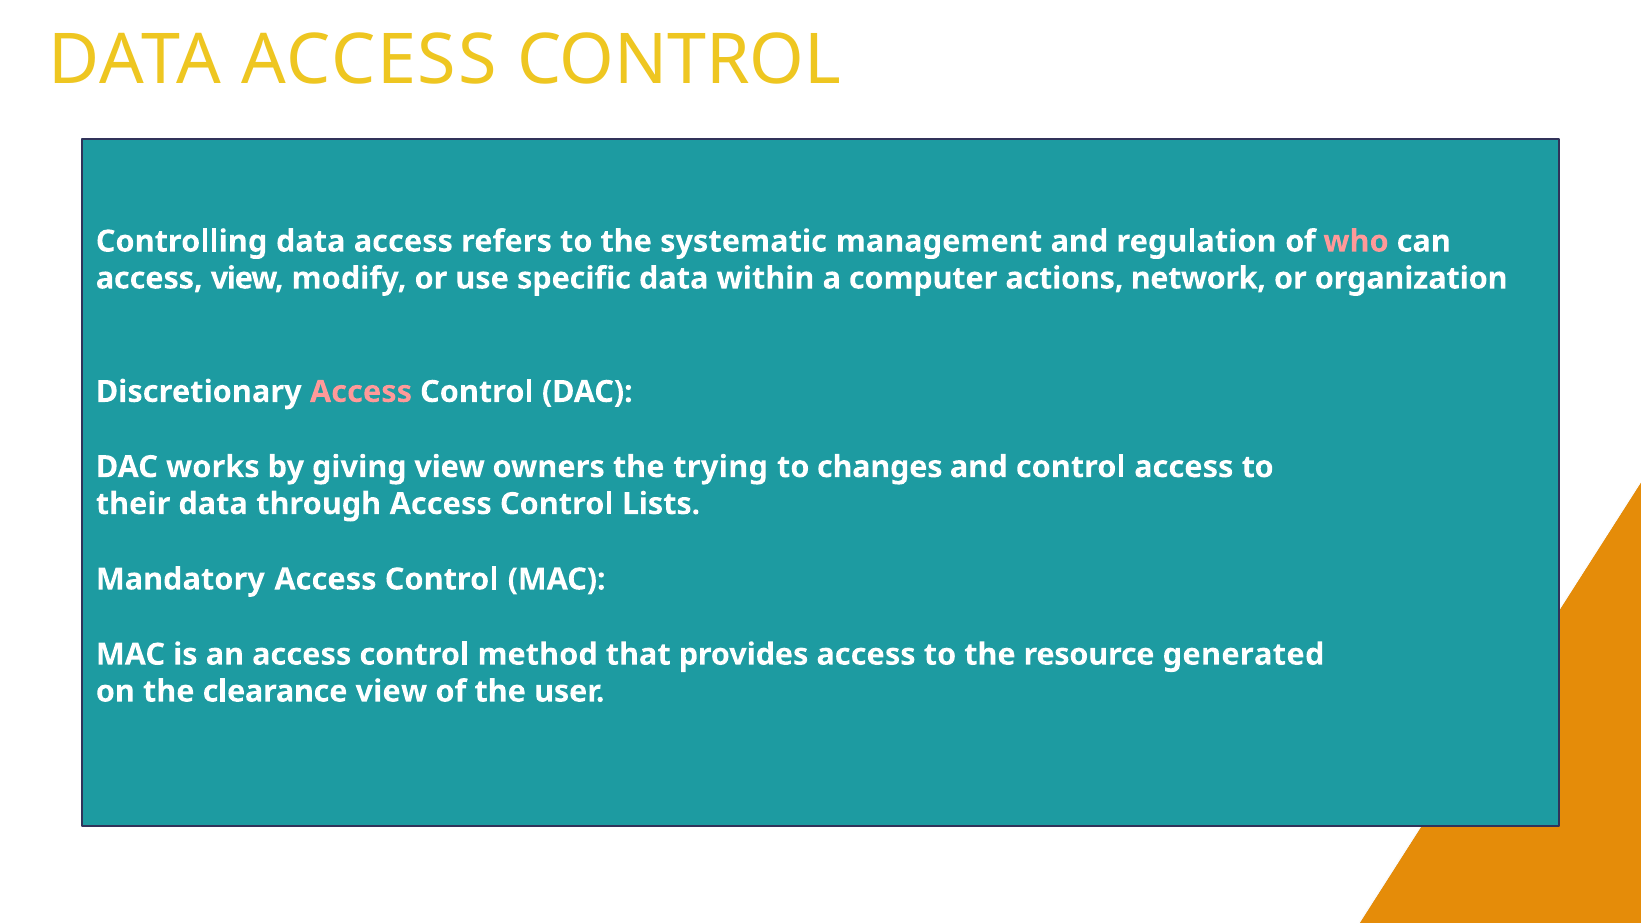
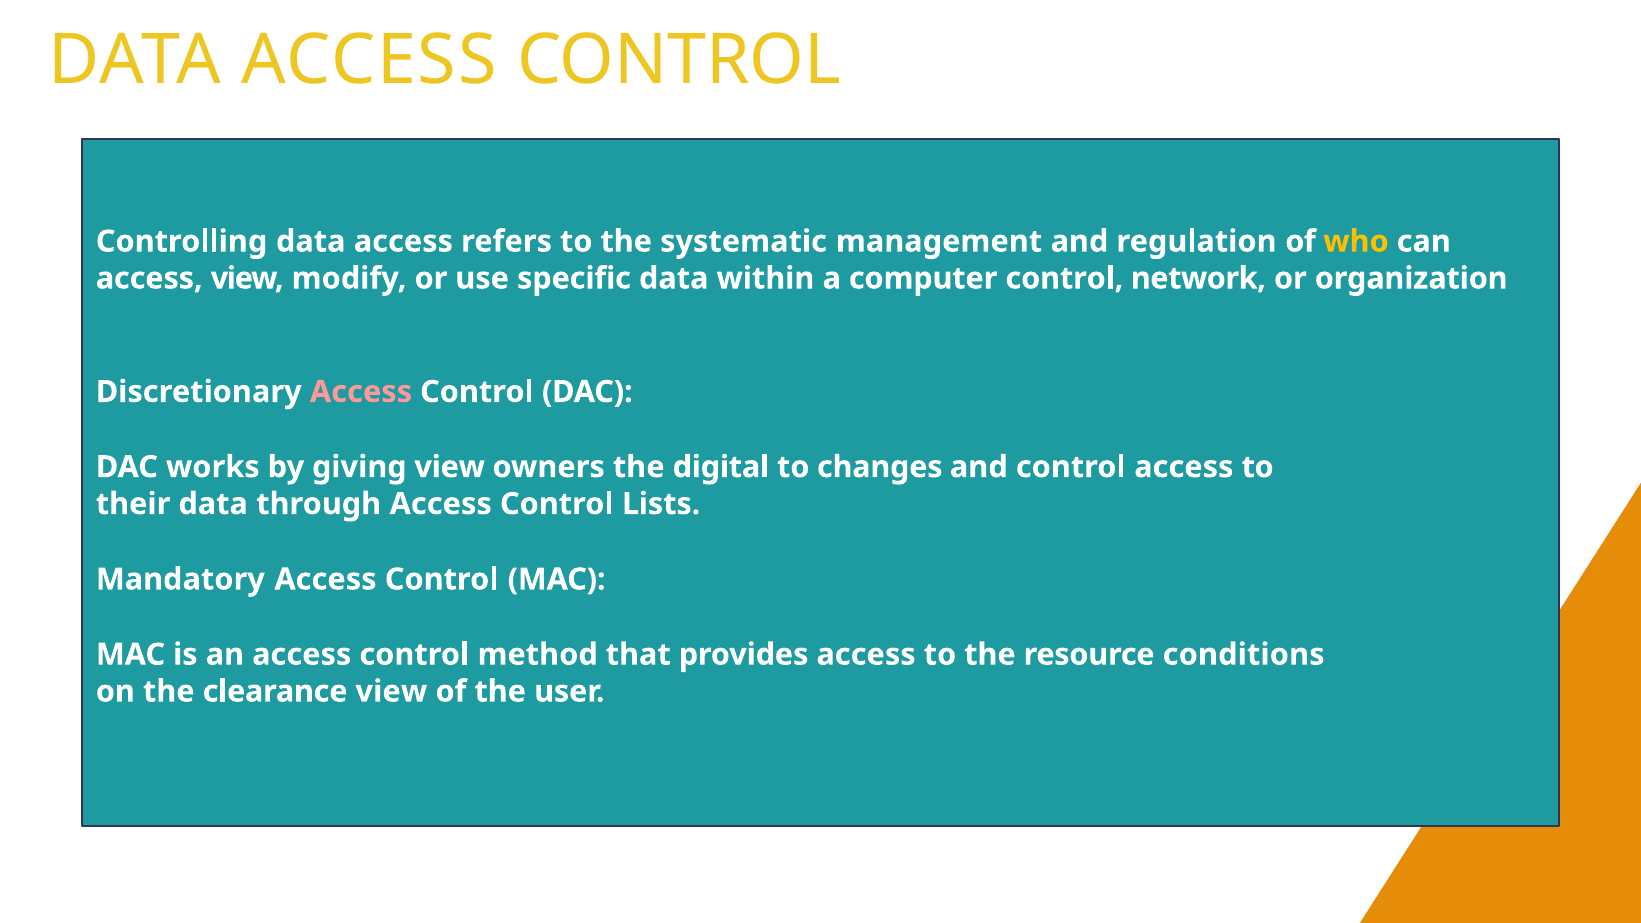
who colour: pink -> yellow (1356, 241)
computer actions: actions -> control (1064, 278)
trying: trying -> digital (721, 467)
generated: generated -> conditions (1244, 655)
